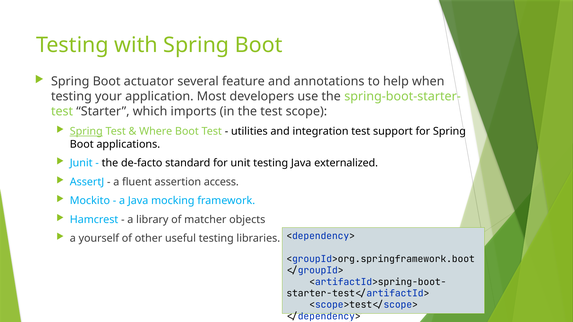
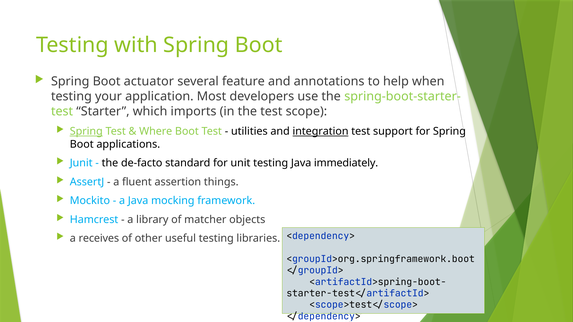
integration underline: none -> present (321, 131)
externalized: externalized -> immediately (346, 163)
access: access -> things (221, 182)
yourself: yourself -> receives (99, 239)
